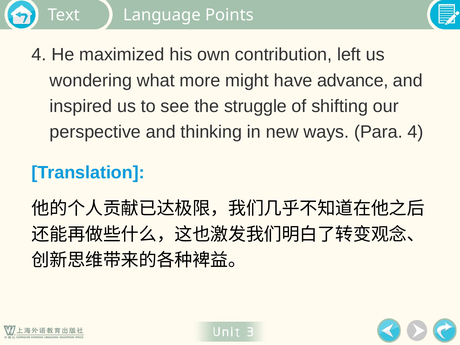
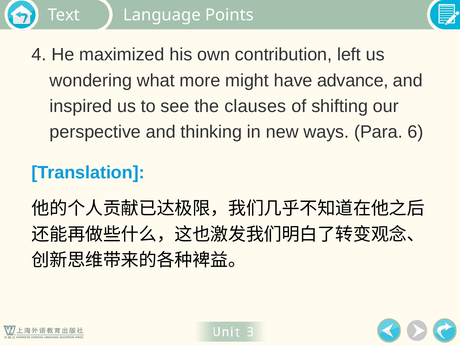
struggle: struggle -> clauses (255, 106)
Para 4: 4 -> 6 (416, 132)
